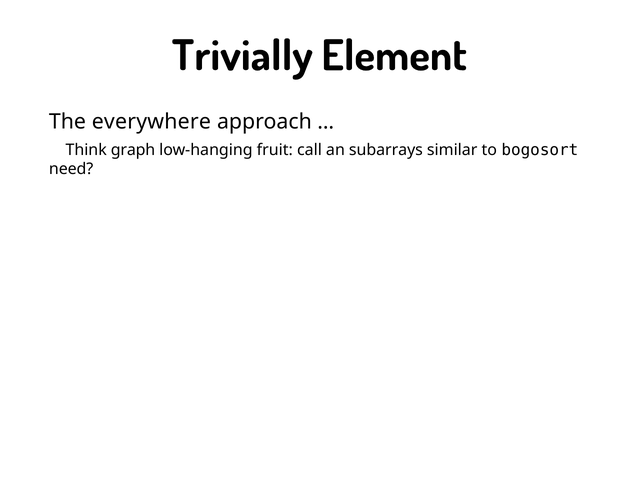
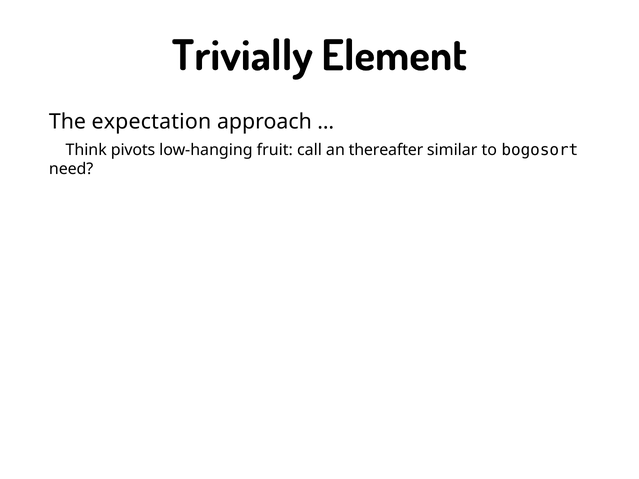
everywhere: everywhere -> expectation (151, 122)
graph: graph -> pivots (133, 150)
subarrays: subarrays -> thereafter (386, 150)
